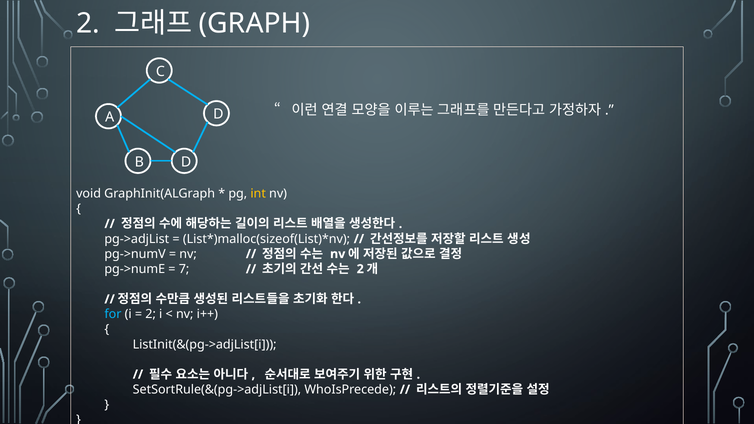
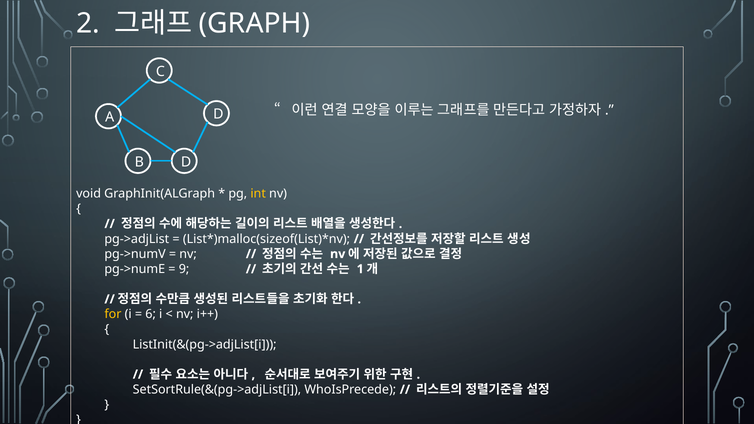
7: 7 -> 9 (184, 269)
2: 2 -> 1 (360, 269)
for colour: light blue -> yellow (113, 314)
2: 2 -> 6 (151, 314)
